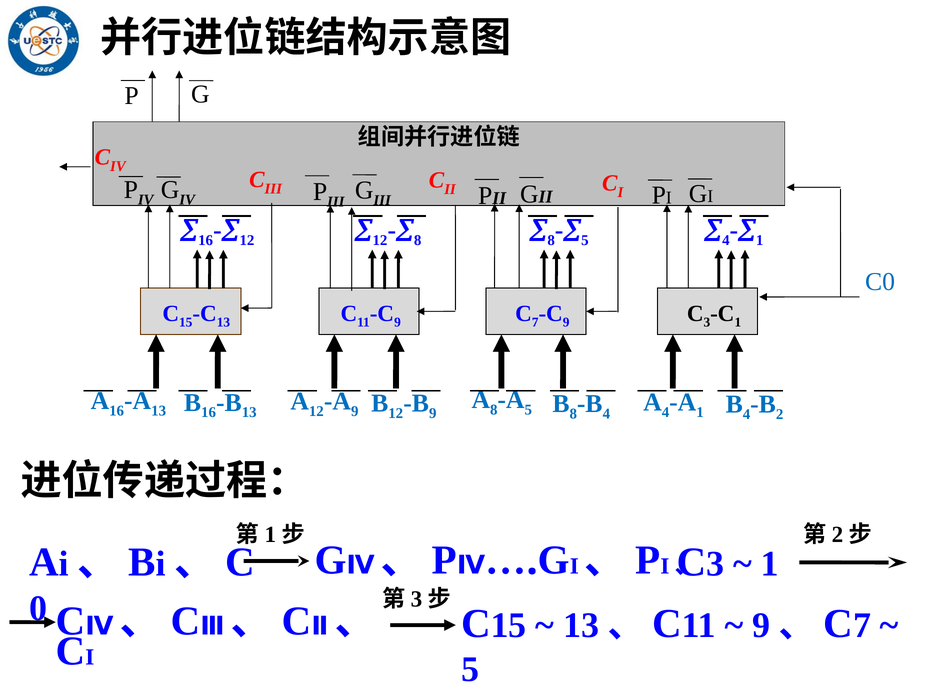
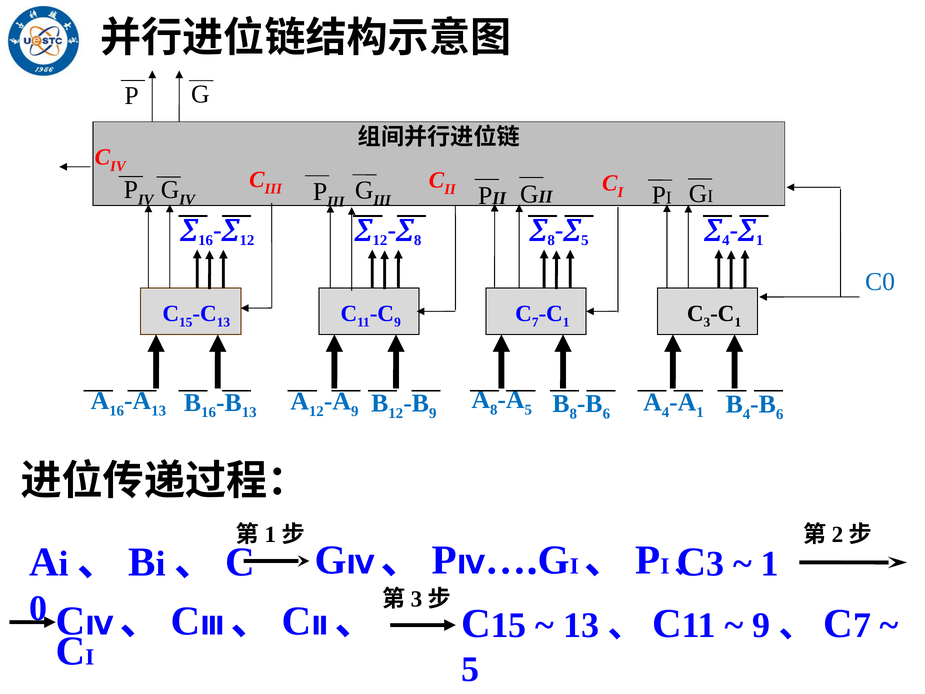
9: 9 -> 1 (566, 322)
4: 4 -> 6 (606, 413)
2: 2 -> 6 (780, 414)
